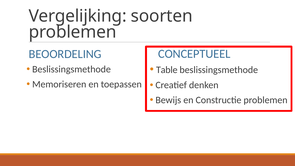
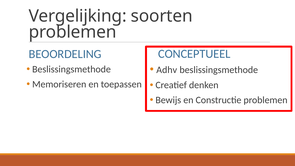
Table: Table -> Adhv (167, 70)
